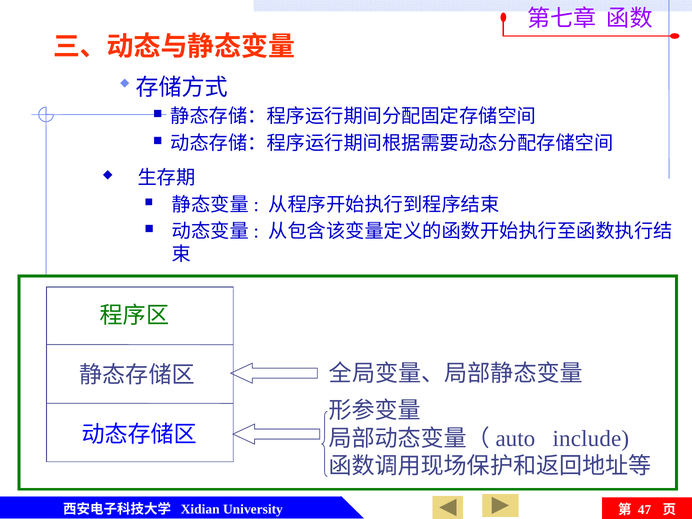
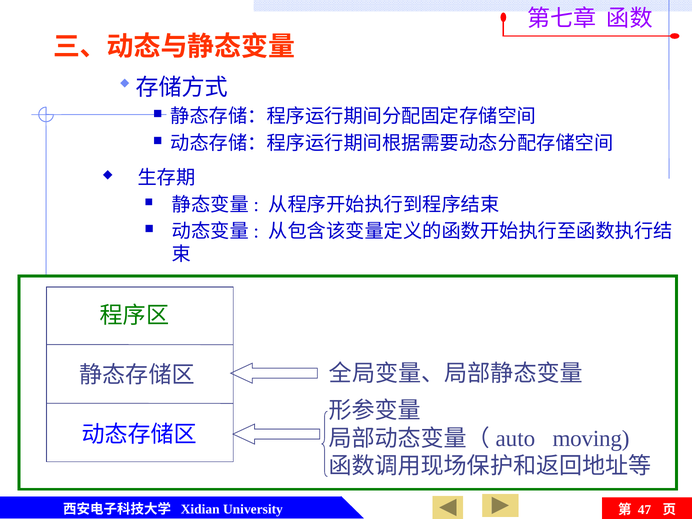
include: include -> moving (591, 439)
